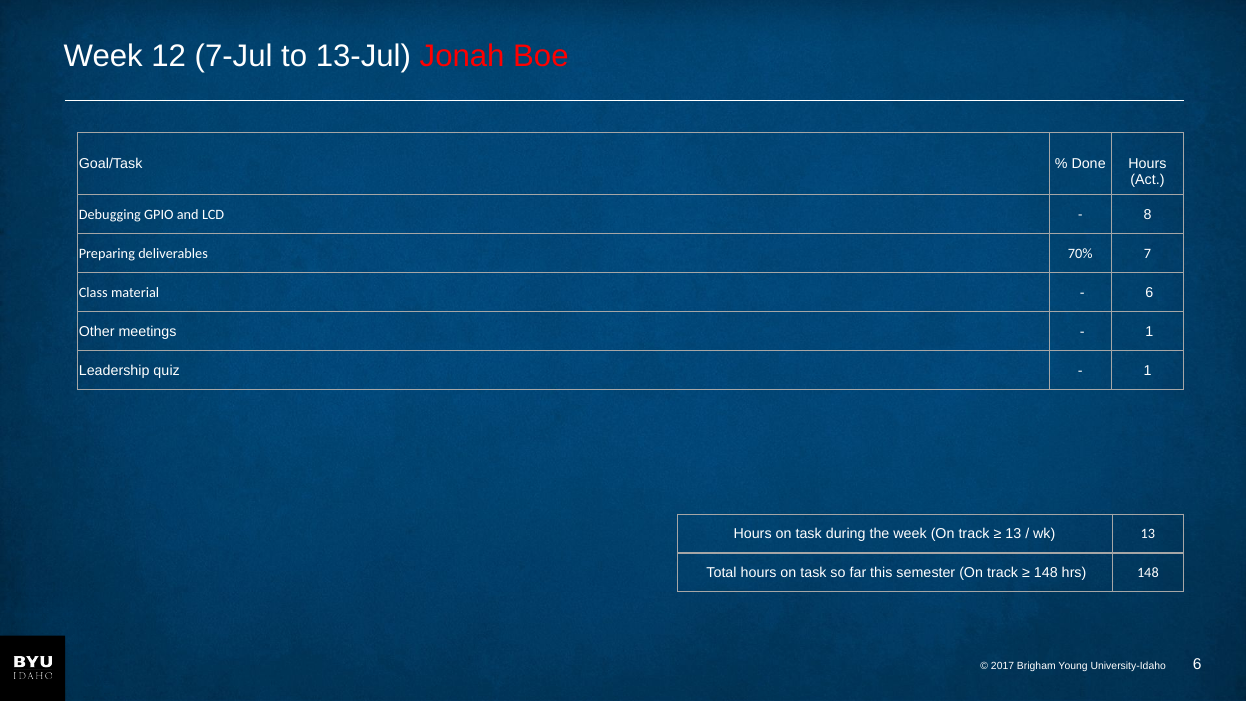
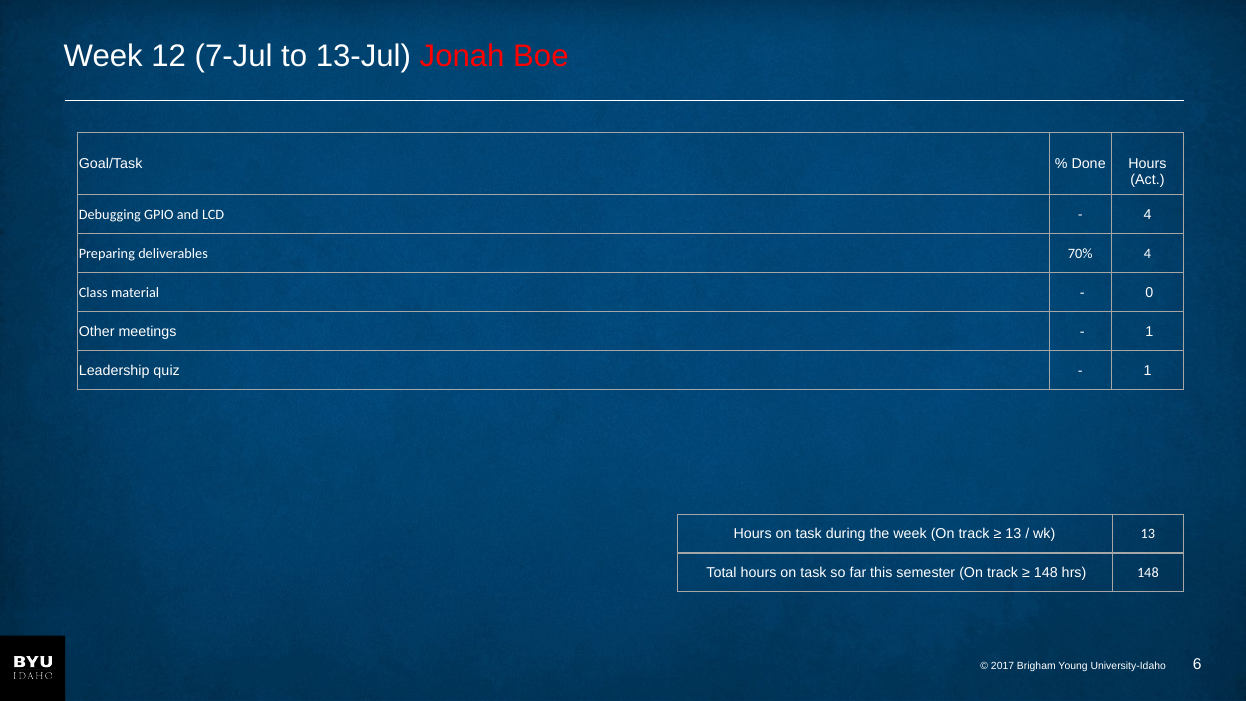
8: 8 -> 4 (1147, 215)
70% 7: 7 -> 4 (1148, 254)
6: 6 -> 0 (1149, 293)
